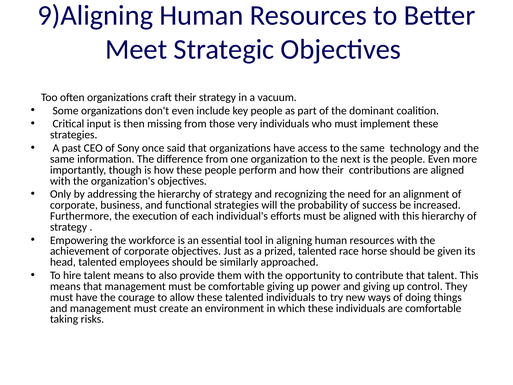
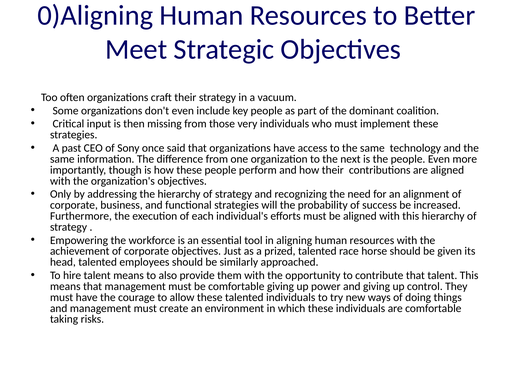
9)Aligning: 9)Aligning -> 0)Aligning (95, 15)
